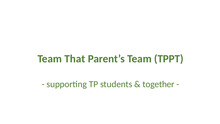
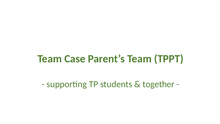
That: That -> Case (75, 59)
